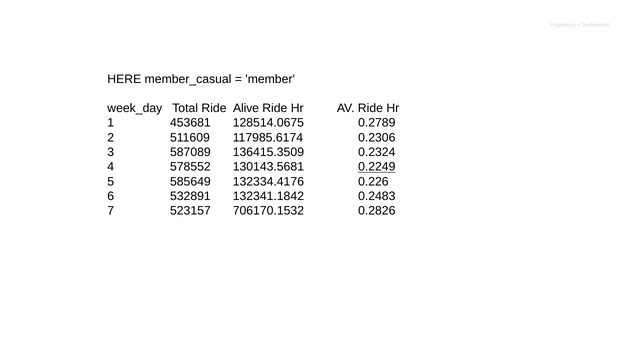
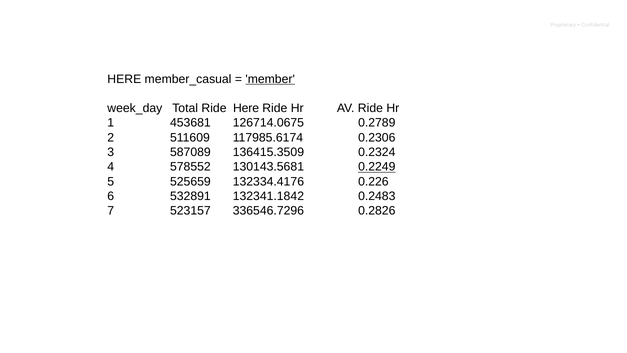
member underline: none -> present (270, 79)
Ride Alive: Alive -> Here (246, 108)
128514.0675: 128514.0675 -> 126714.0675 (268, 123)
585649: 585649 -> 525659 (190, 181)
706170.1532: 706170.1532 -> 336546.7296 (268, 211)
